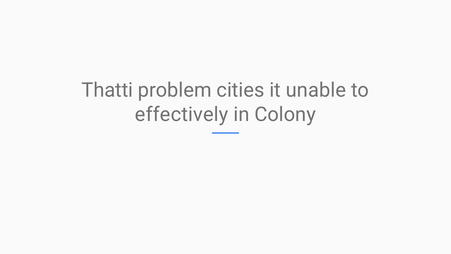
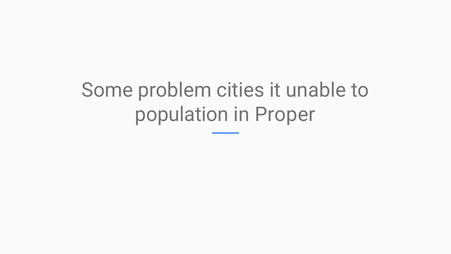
Thatti: Thatti -> Some (107, 90)
effectively: effectively -> population (182, 114)
Colony: Colony -> Proper (285, 114)
